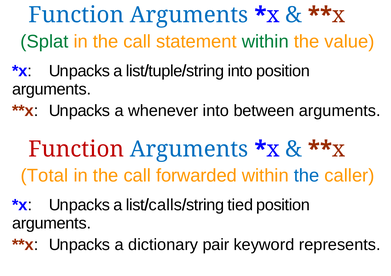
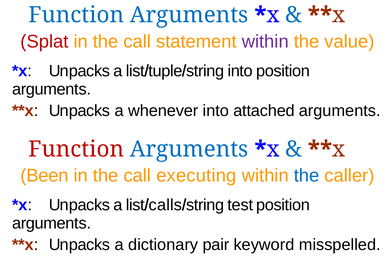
Splat colour: green -> red (44, 41)
within colour: green -> purple (265, 41)
between: between -> attached (264, 111)
Total: Total -> Been (45, 175)
forwarded: forwarded -> executing (196, 175)
tied: tied -> test (240, 205)
represents: represents -> misspelled (340, 244)
